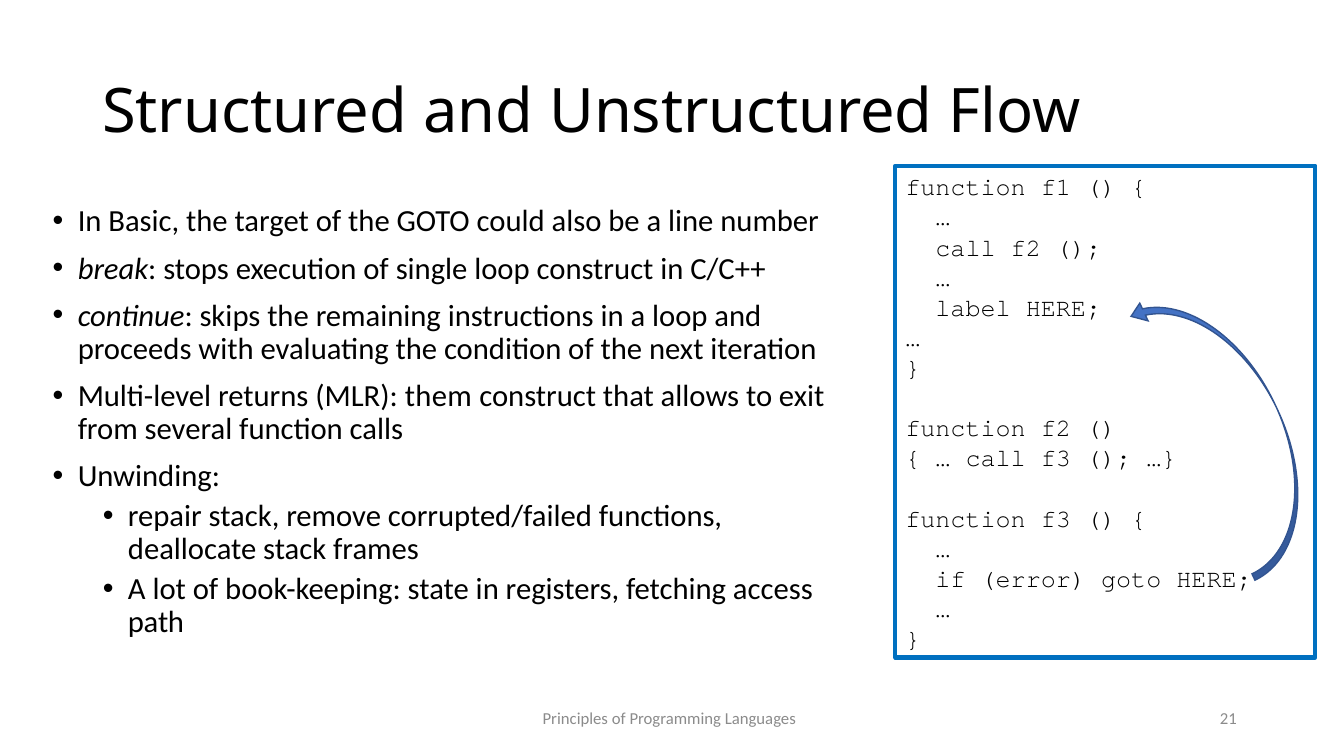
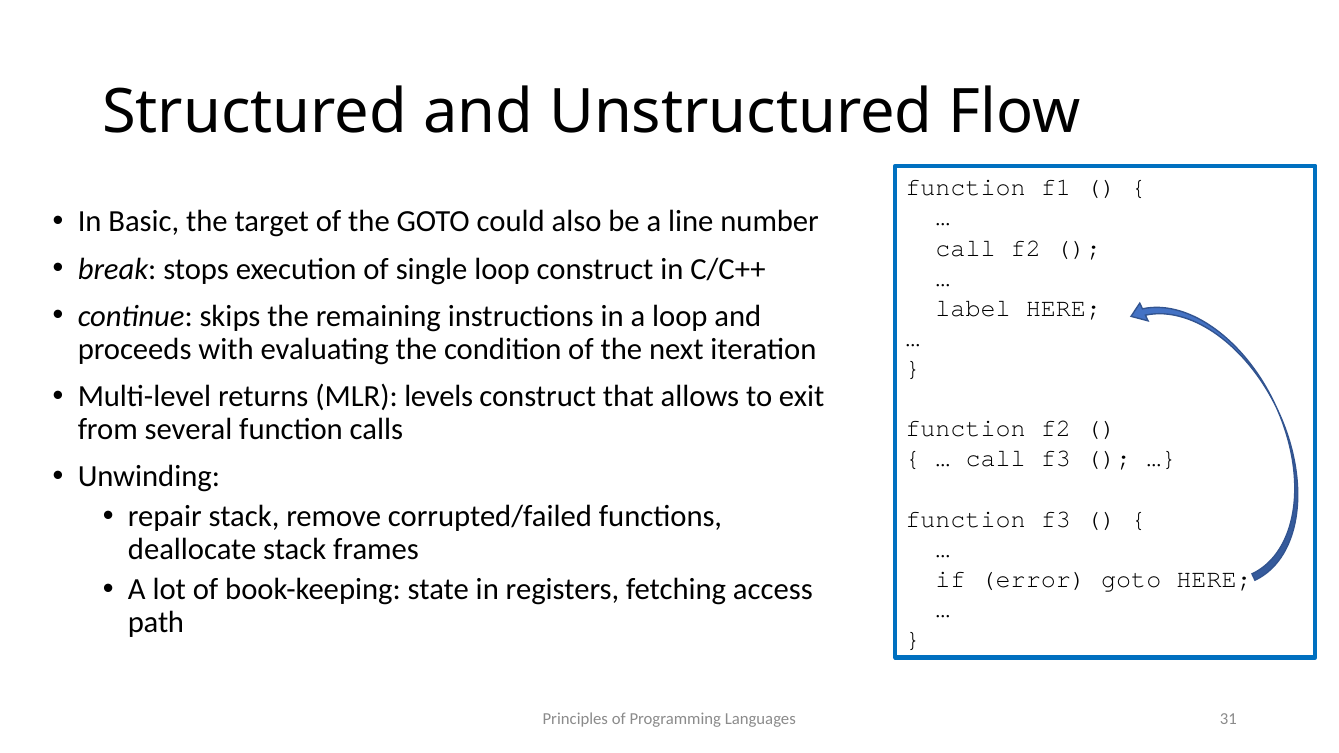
them: them -> levels (439, 396)
21: 21 -> 31 (1228, 719)
